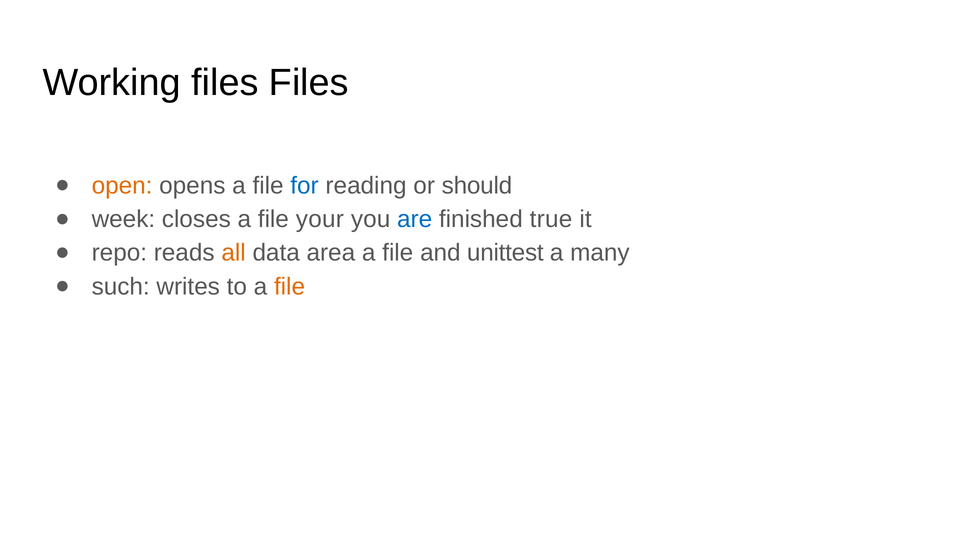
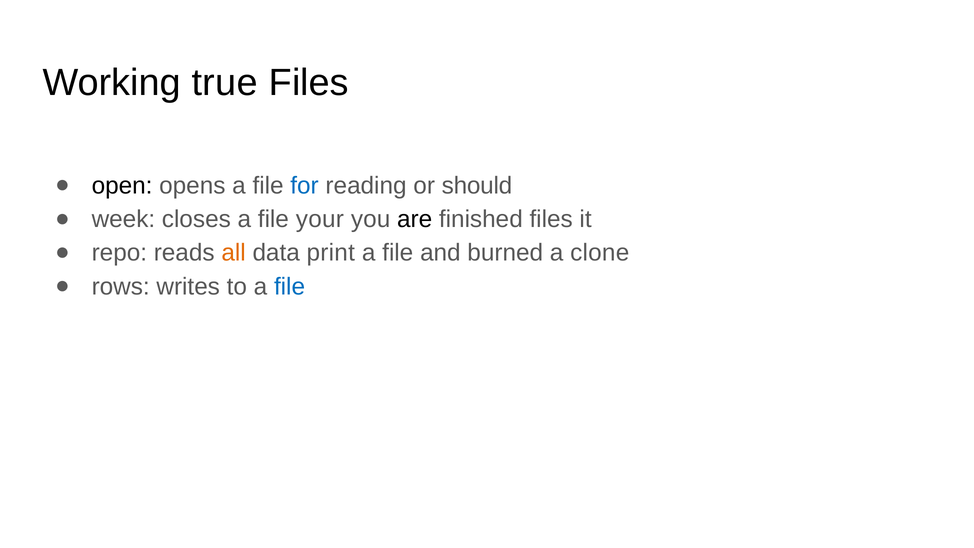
Working files: files -> true (225, 83)
open colour: orange -> black (122, 186)
are colour: blue -> black (415, 219)
finished true: true -> files (551, 219)
area: area -> print (331, 253)
unittest: unittest -> burned (505, 253)
many: many -> clone (600, 253)
such: such -> rows (121, 286)
file colour: orange -> blue (290, 286)
